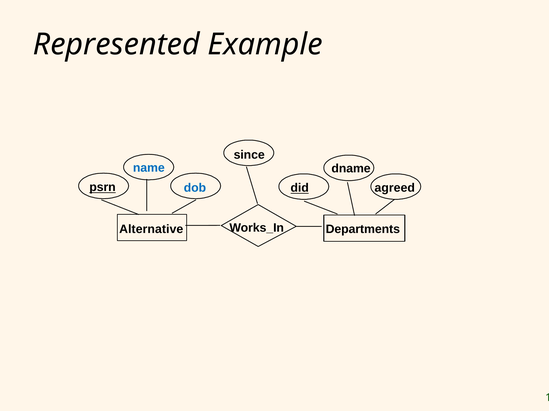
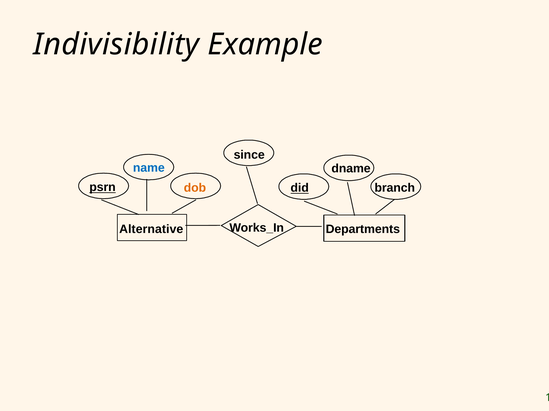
Represented: Represented -> Indivisibility (116, 45)
agreed: agreed -> branch (395, 188)
dob colour: blue -> orange (195, 188)
